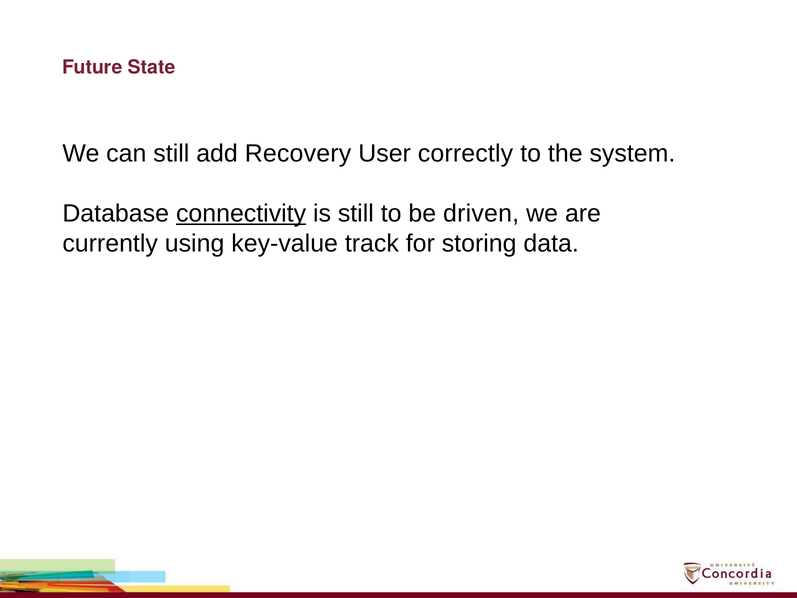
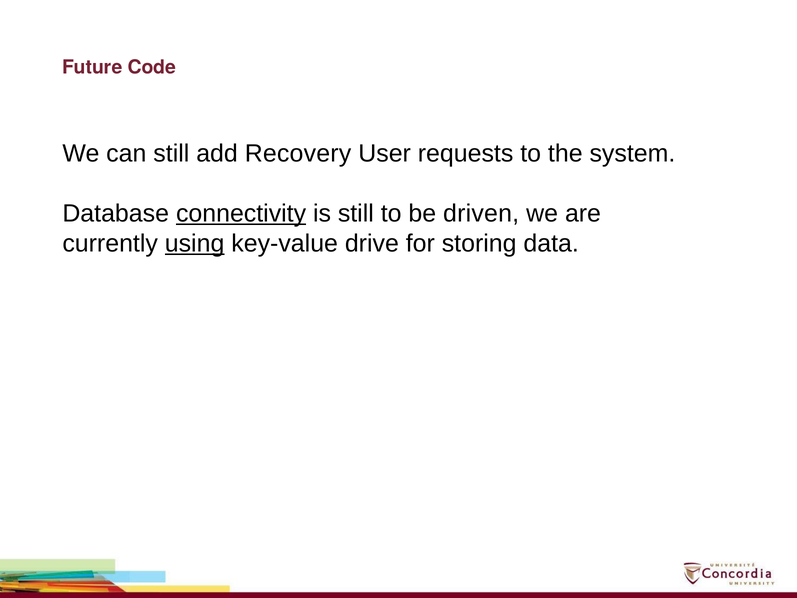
State: State -> Code (152, 67)
correctly: correctly -> requests (466, 154)
using underline: none -> present (195, 243)
track: track -> drive (372, 243)
